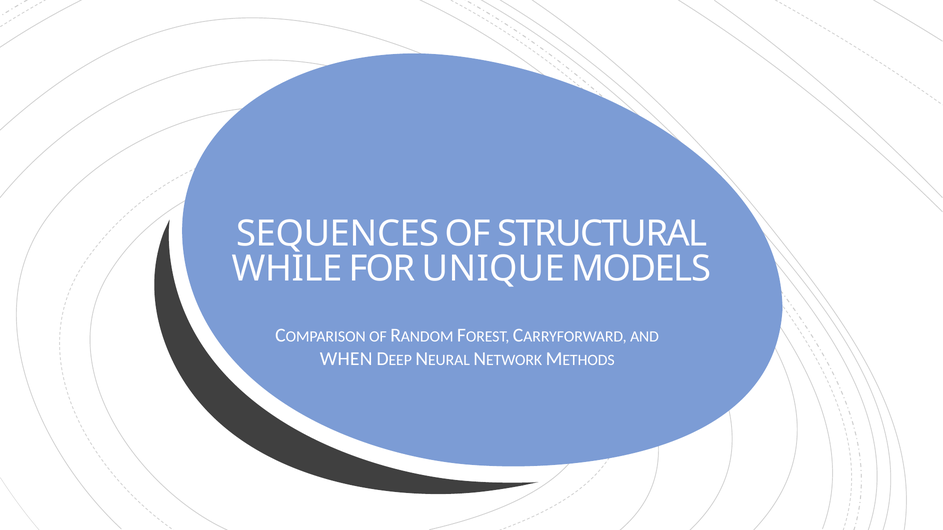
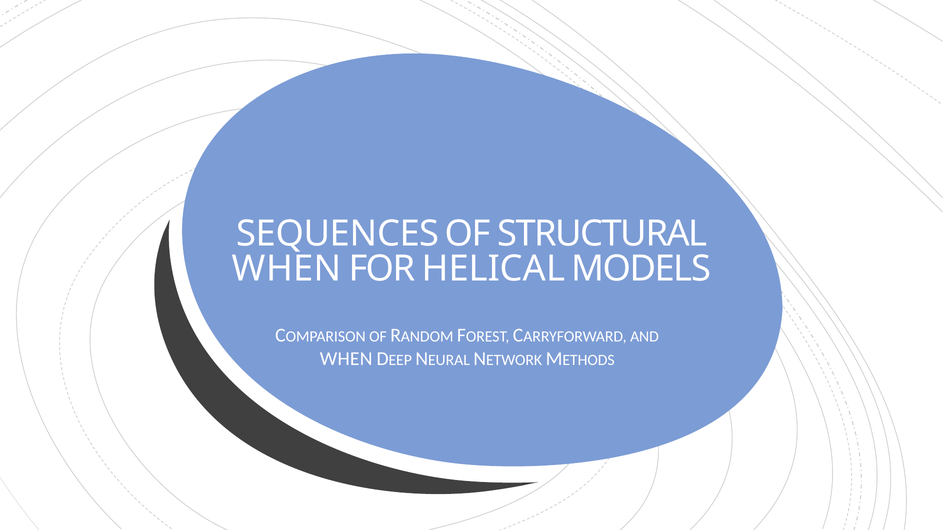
WHILE: WHILE -> WHEN (287, 269)
UNIQUE: UNIQUE -> HELICAL (493, 269)
